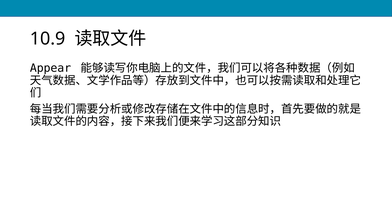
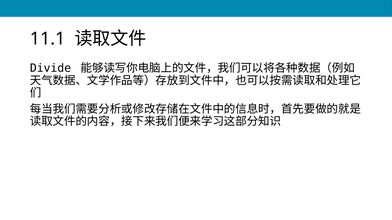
10.9: 10.9 -> 11.1 (48, 39)
Appear: Appear -> Divide (51, 68)
